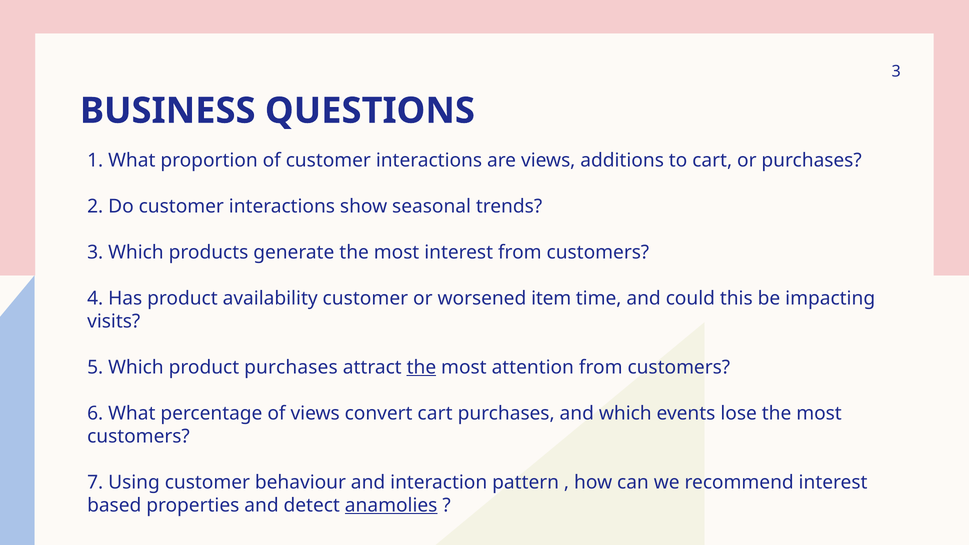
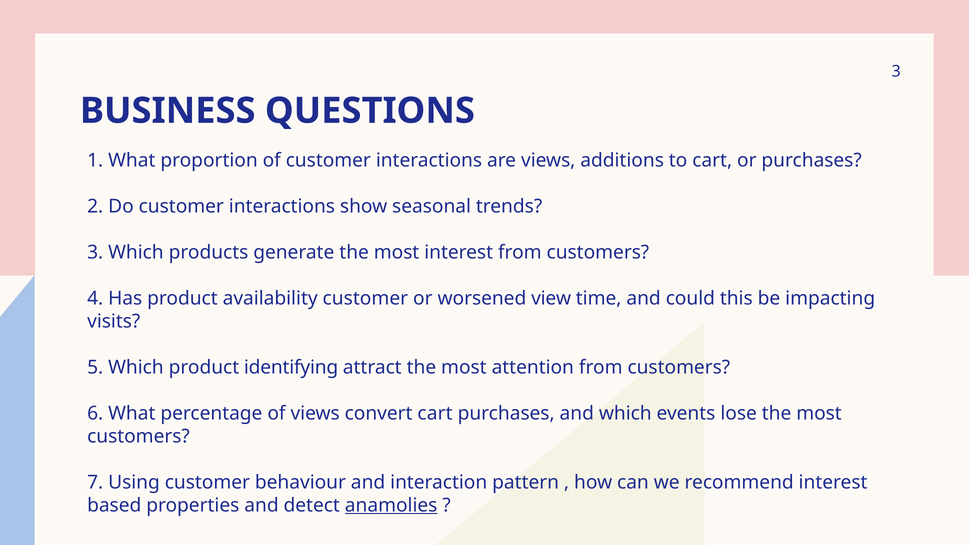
item: item -> view (551, 298)
product purchases: purchases -> identifying (291, 367)
the underline: present -> none (421, 367)
